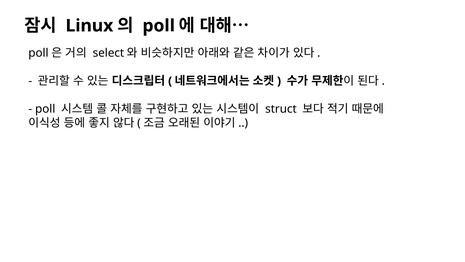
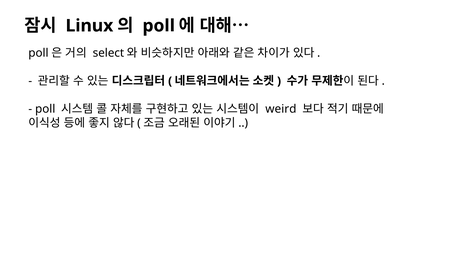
struct: struct -> weird (281, 109)
